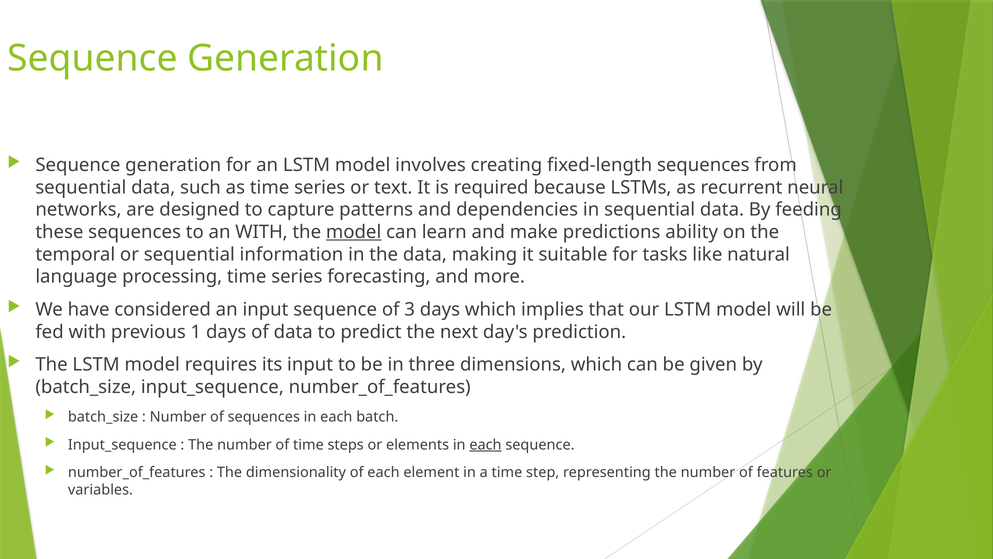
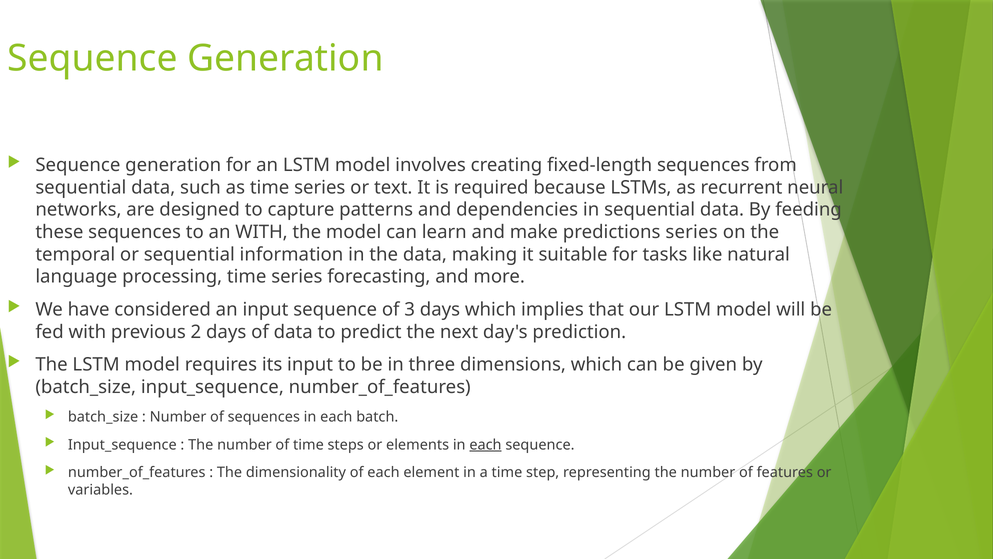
model underline: present -> none (354, 232)
predictions ability: ability -> series (692, 232)
1: 1 -> 2 (196, 332)
